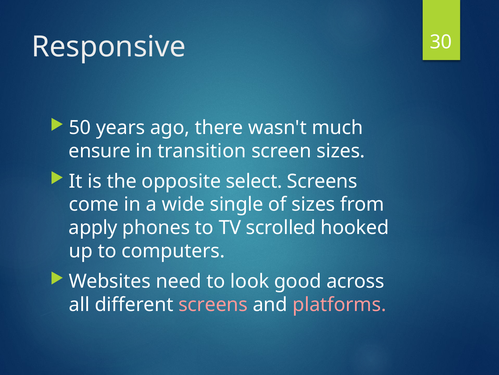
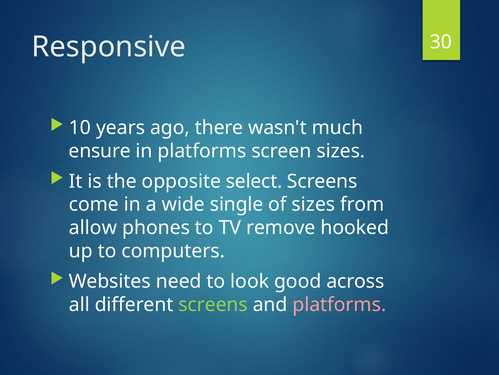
50: 50 -> 10 (80, 127)
in transition: transition -> platforms (202, 151)
apply: apply -> allow (93, 227)
scrolled: scrolled -> remove (281, 227)
screens colour: pink -> light green (213, 304)
